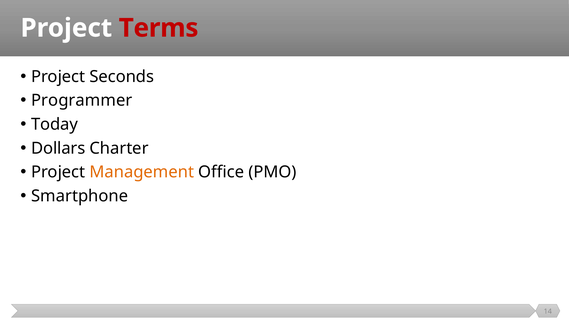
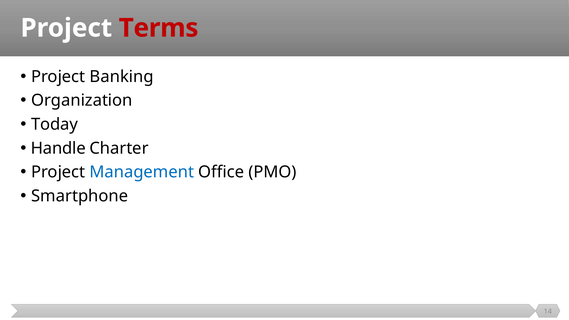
Seconds: Seconds -> Banking (122, 77)
Programmer: Programmer -> Organization (82, 101)
Dollars: Dollars -> Handle (58, 148)
Management colour: orange -> blue (142, 172)
